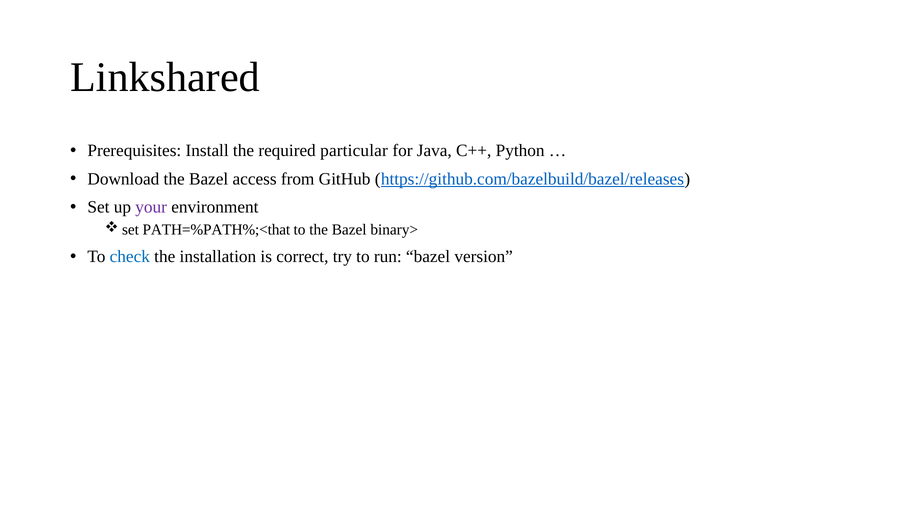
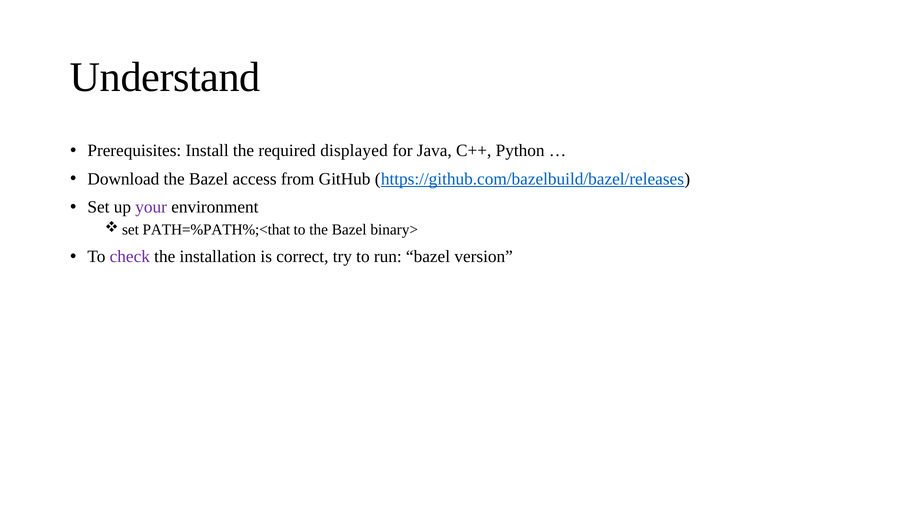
Linkshared: Linkshared -> Understand (165, 77)
particular: particular -> displayed (354, 151)
check colour: blue -> purple (130, 257)
